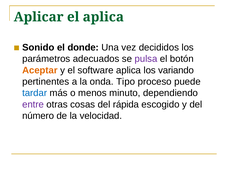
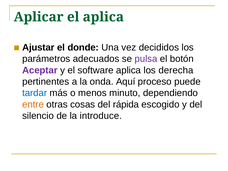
Sonido: Sonido -> Ajustar (38, 47)
Aceptar colour: orange -> purple (40, 70)
variando: variando -> derecha (176, 70)
Tipo: Tipo -> Aquí (126, 82)
entre colour: purple -> orange (33, 104)
número: número -> silencio (38, 116)
velocidad: velocidad -> introduce (101, 116)
